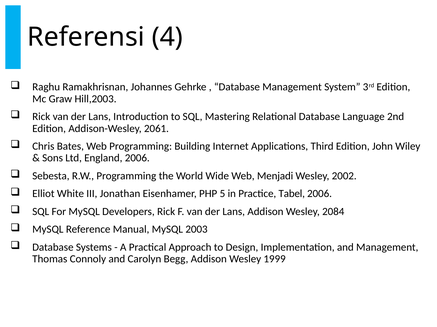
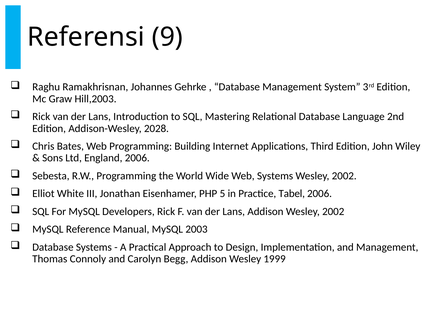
4: 4 -> 9 (167, 37)
2061: 2061 -> 2028 (156, 129)
Web Menjadi: Menjadi -> Systems (275, 176)
Addison Wesley 2084: 2084 -> 2002 (333, 212)
